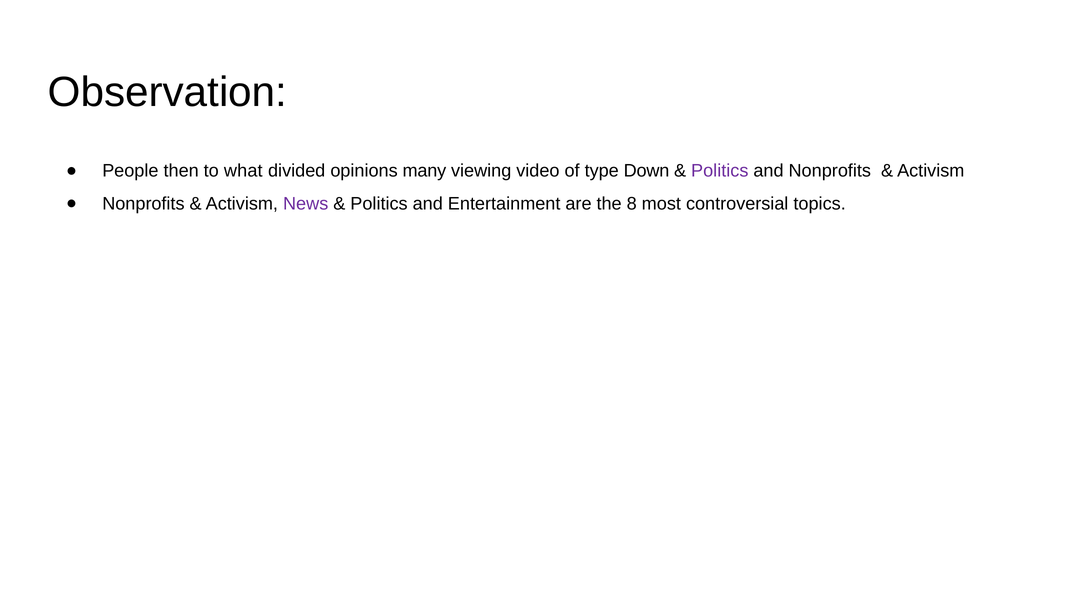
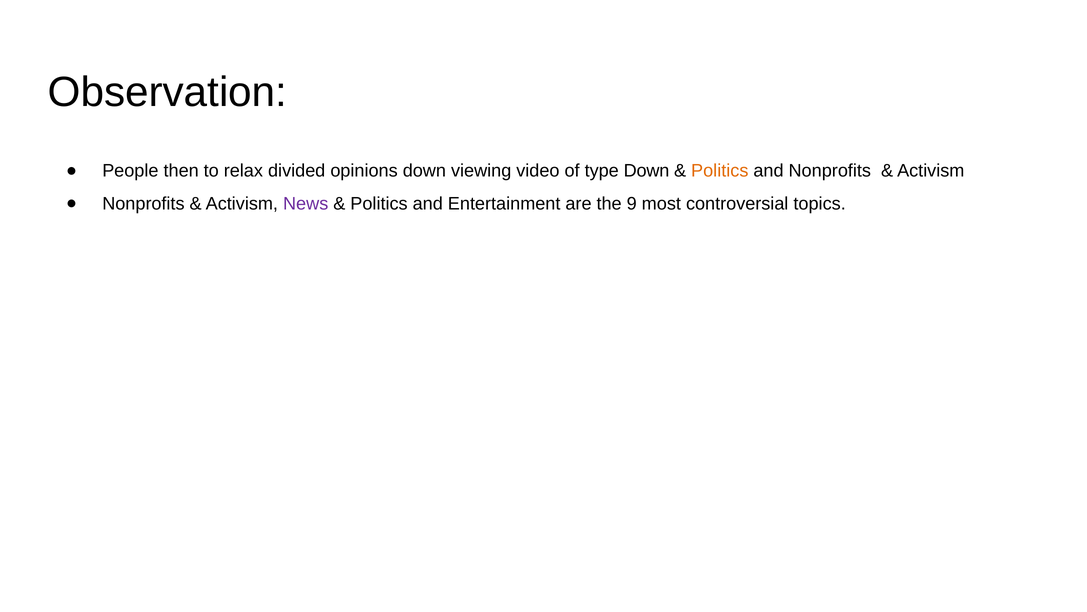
what: what -> relax (243, 171)
opinions many: many -> down (424, 171)
Politics colour: purple -> orange (720, 171)
8: 8 -> 9 (632, 203)
